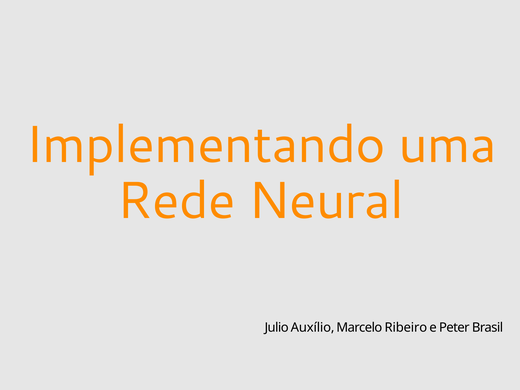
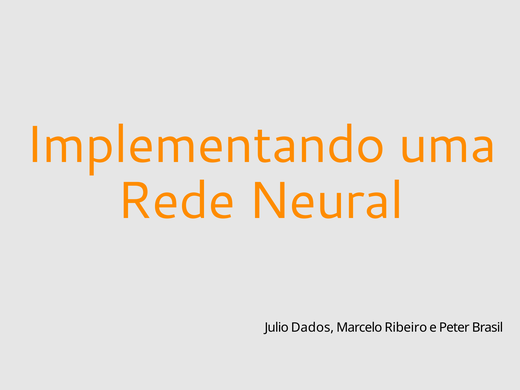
Auxílio: Auxílio -> Dados (312, 328)
